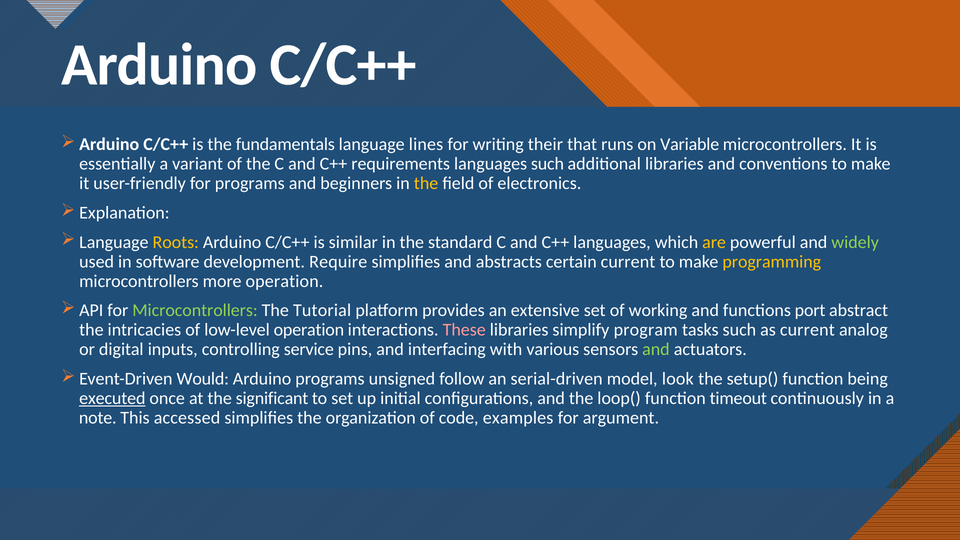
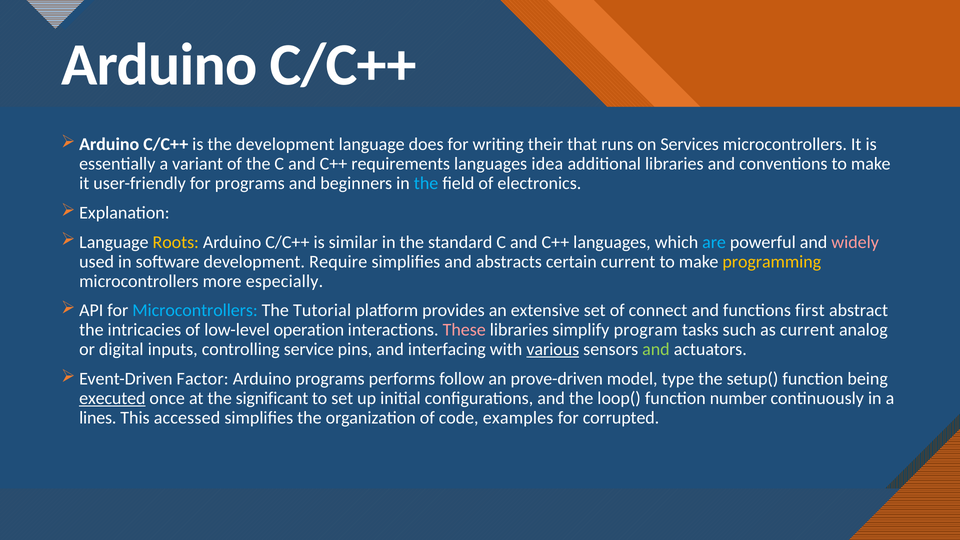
the fundamentals: fundamentals -> development (285, 144)
lines: lines -> does (426, 144)
Variable: Variable -> Services (690, 144)
languages such: such -> idea (547, 164)
the colour: yellow -> light blue (426, 183)
are colour: yellow -> light blue (714, 242)
widely colour: light green -> pink (855, 242)
more operation: operation -> especially (284, 281)
Microcontrollers colour: light green -> light blue (195, 311)
working: working -> connect (658, 311)
port: port -> first (810, 311)
various underline: none -> present (553, 349)
Would: Would -> Factor (203, 379)
unsigned: unsigned -> performs (402, 379)
serial-driven: serial-driven -> prove-driven (557, 379)
look: look -> type (678, 379)
timeout: timeout -> number (738, 398)
note: note -> lines (98, 418)
argument: argument -> corrupted (621, 418)
